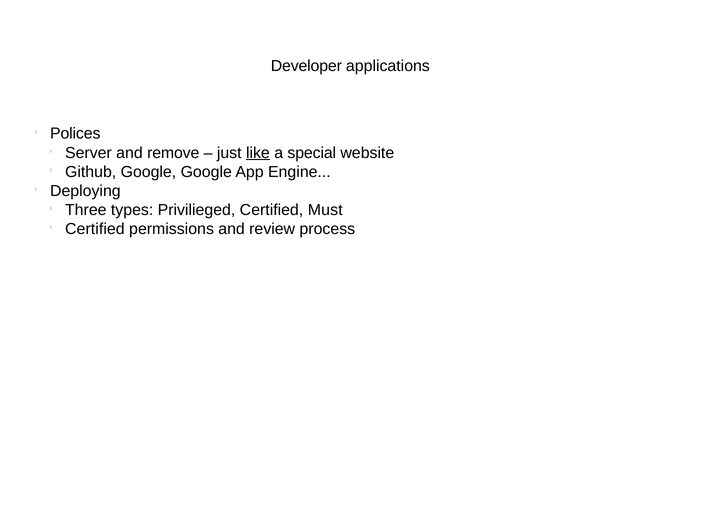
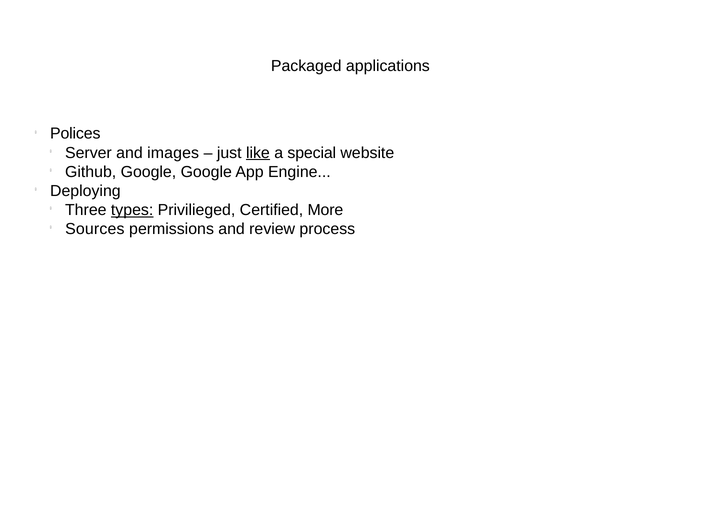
Developer: Developer -> Packaged (306, 66)
remove: remove -> images (173, 153)
types underline: none -> present (132, 210)
Must: Must -> More (325, 210)
Certified: Certified -> Sources (95, 229)
